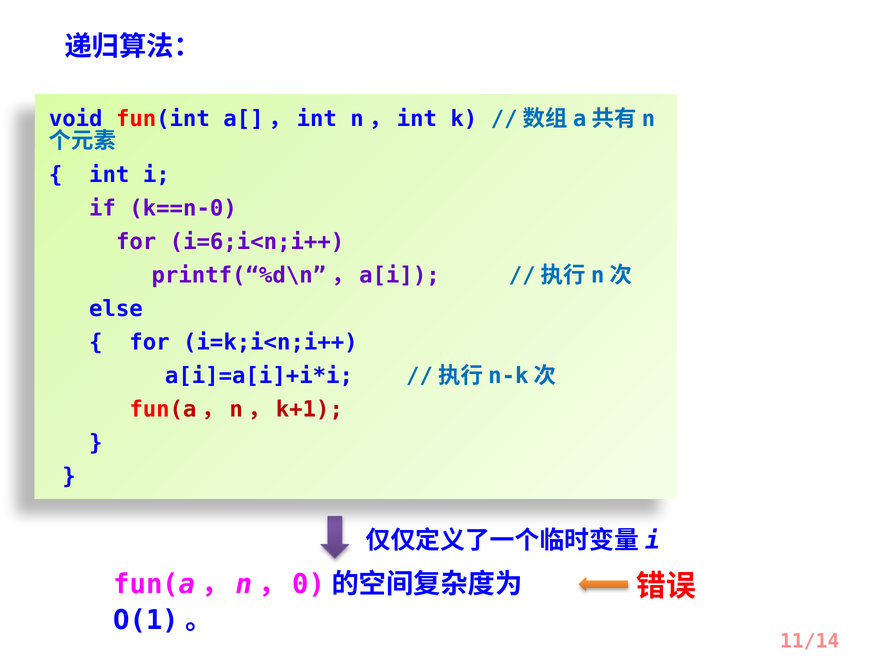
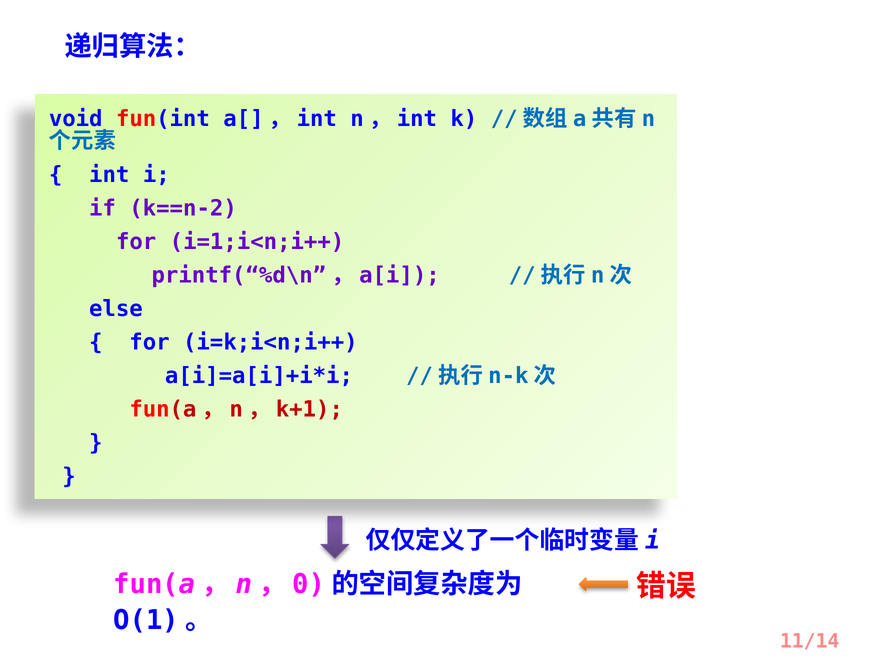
k==n-0: k==n-0 -> k==n-2 (183, 208)
i=6;i<n;i++: i=6;i<n;i++ -> i=1;i<n;i++ (257, 242)
